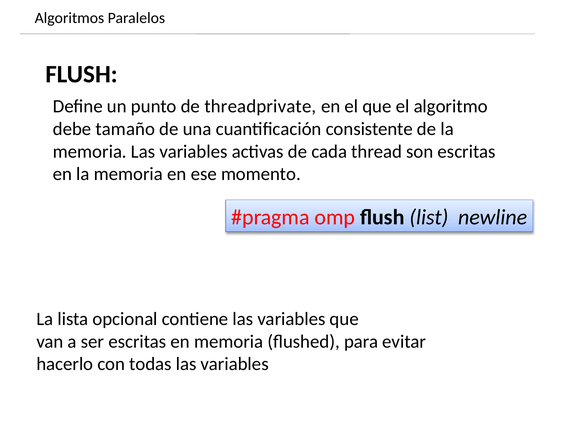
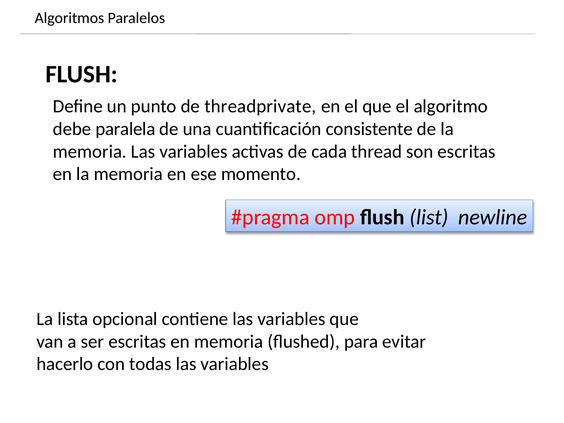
tamaño: tamaño -> paralela (125, 129)
